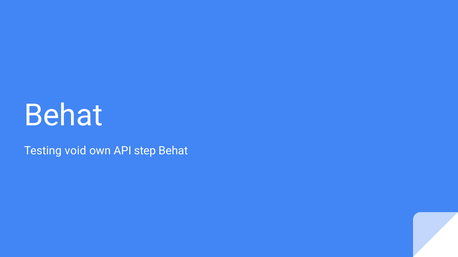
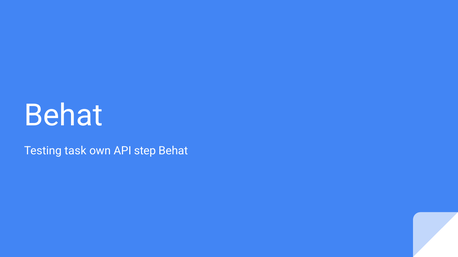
void: void -> task (75, 151)
